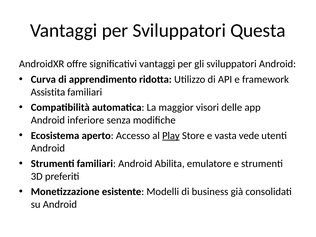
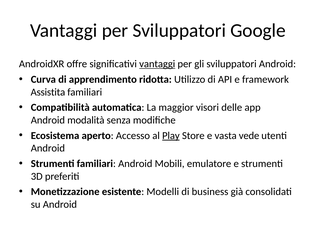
Questa: Questa -> Google (258, 31)
vantaggi underline: none -> present (157, 64)
inferiore: inferiore -> modalità (86, 120)
Abilita: Abilita -> Mobili (170, 164)
